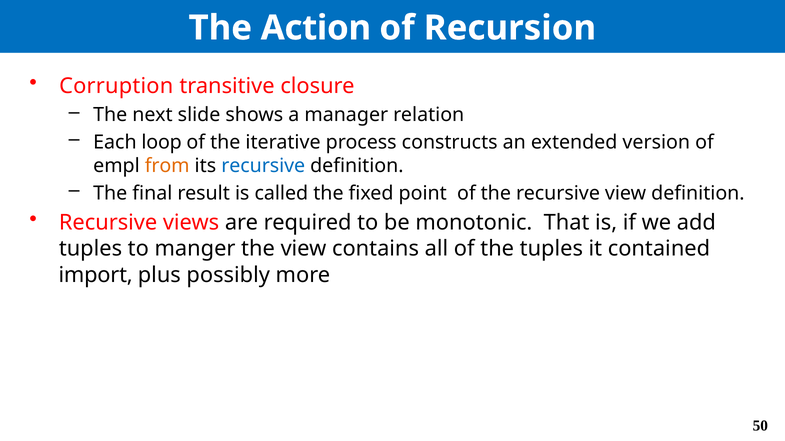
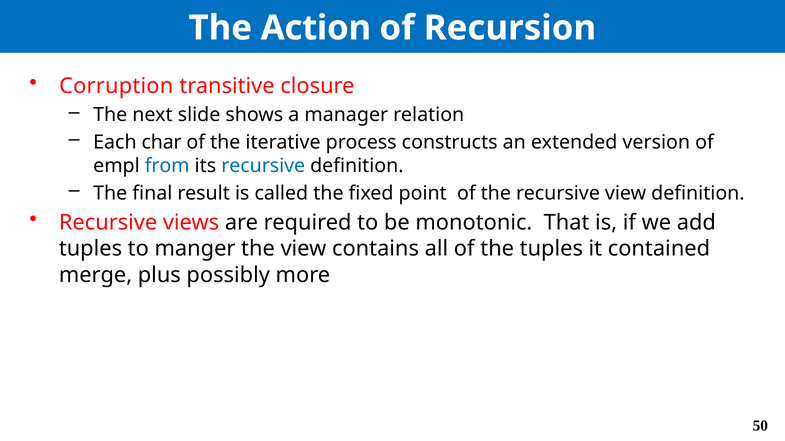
loop: loop -> char (162, 142)
from colour: orange -> blue (167, 166)
import: import -> merge (96, 275)
